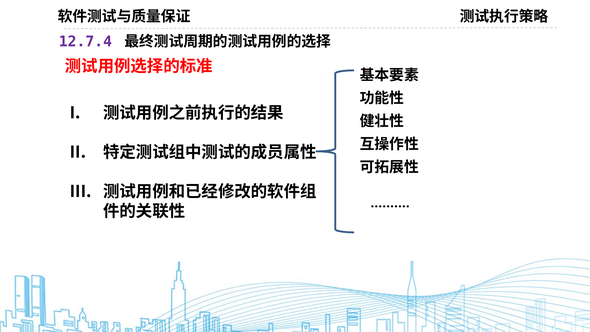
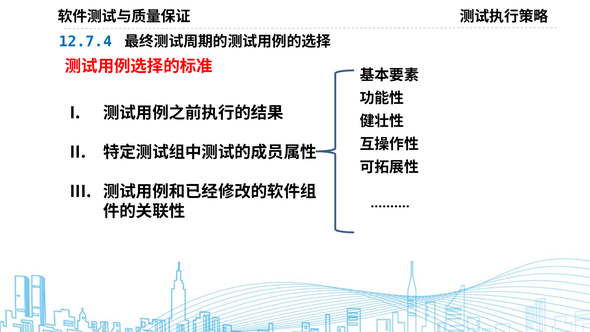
12.7.4 colour: purple -> blue (85, 41)
